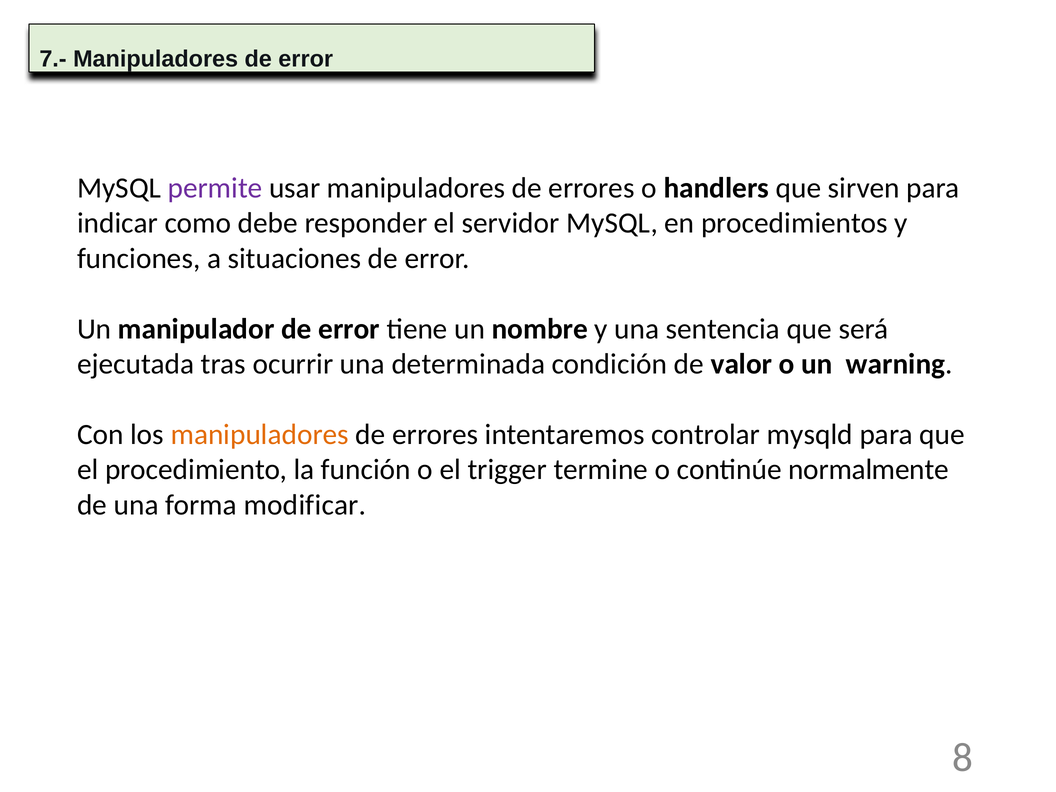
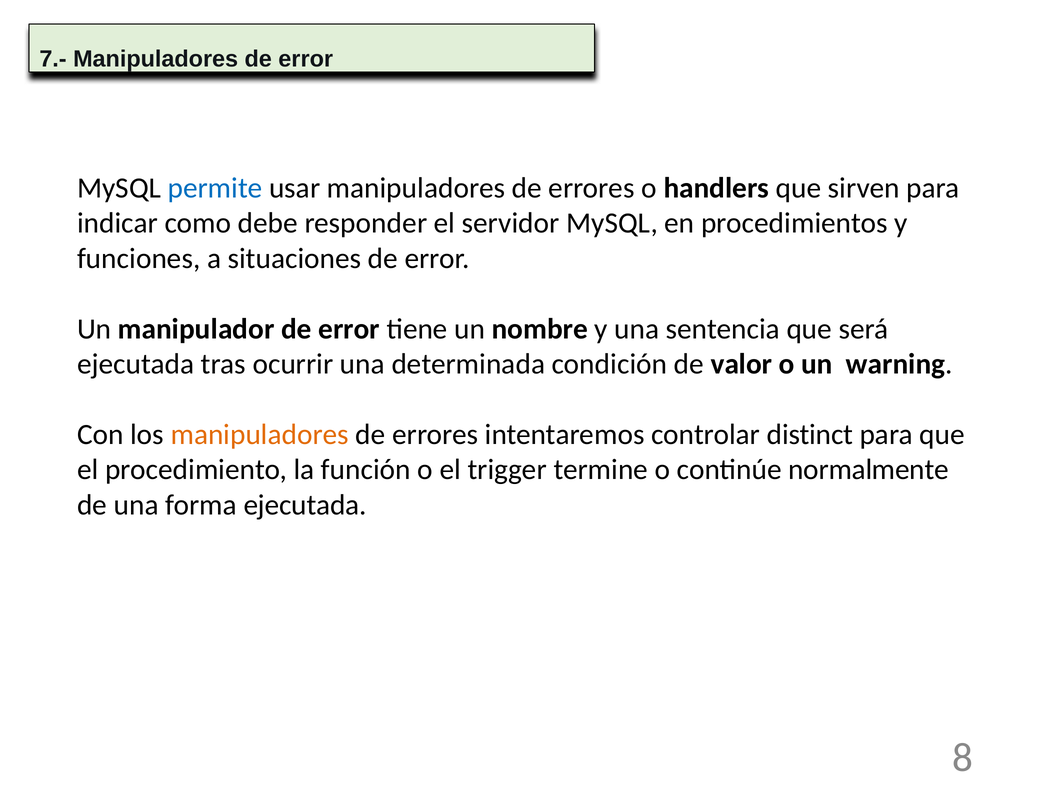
permite colour: purple -> blue (215, 188)
mysqld: mysqld -> distinct (810, 435)
forma modificar: modificar -> ejecutada (305, 505)
